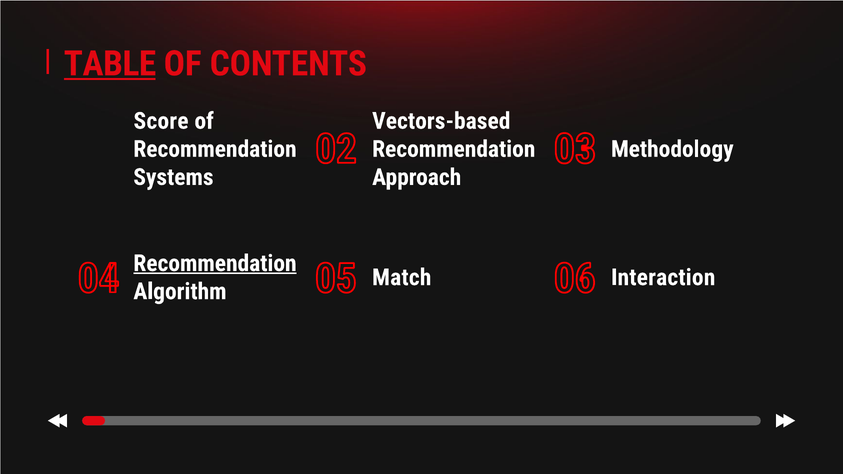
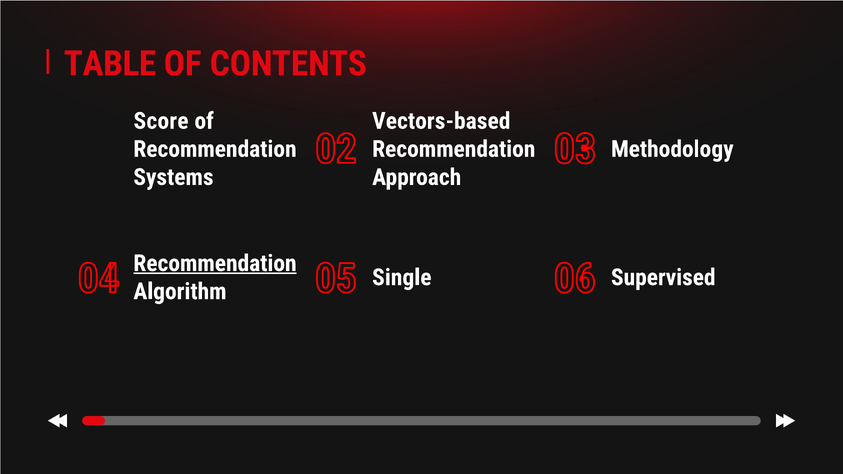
TABLE underline: present -> none (110, 64)
Match: Match -> Single (402, 278)
Interaction: Interaction -> Supervised (663, 278)
